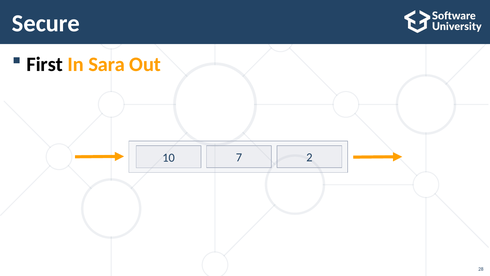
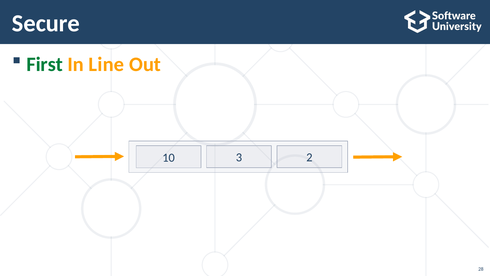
First colour: black -> green (45, 64)
Sara: Sara -> Line (106, 64)
7: 7 -> 3 (239, 157)
